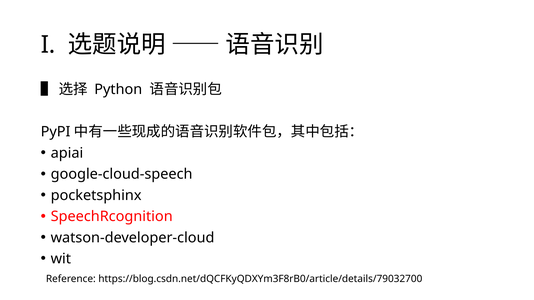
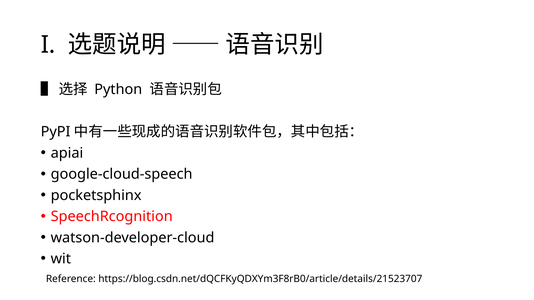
https://blog.csdn.net/dQCFKyQDXYm3F8rB0/article/details/79032700: https://blog.csdn.net/dQCFKyQDXYm3F8rB0/article/details/79032700 -> https://blog.csdn.net/dQCFKyQDXYm3F8rB0/article/details/21523707 (260, 279)
